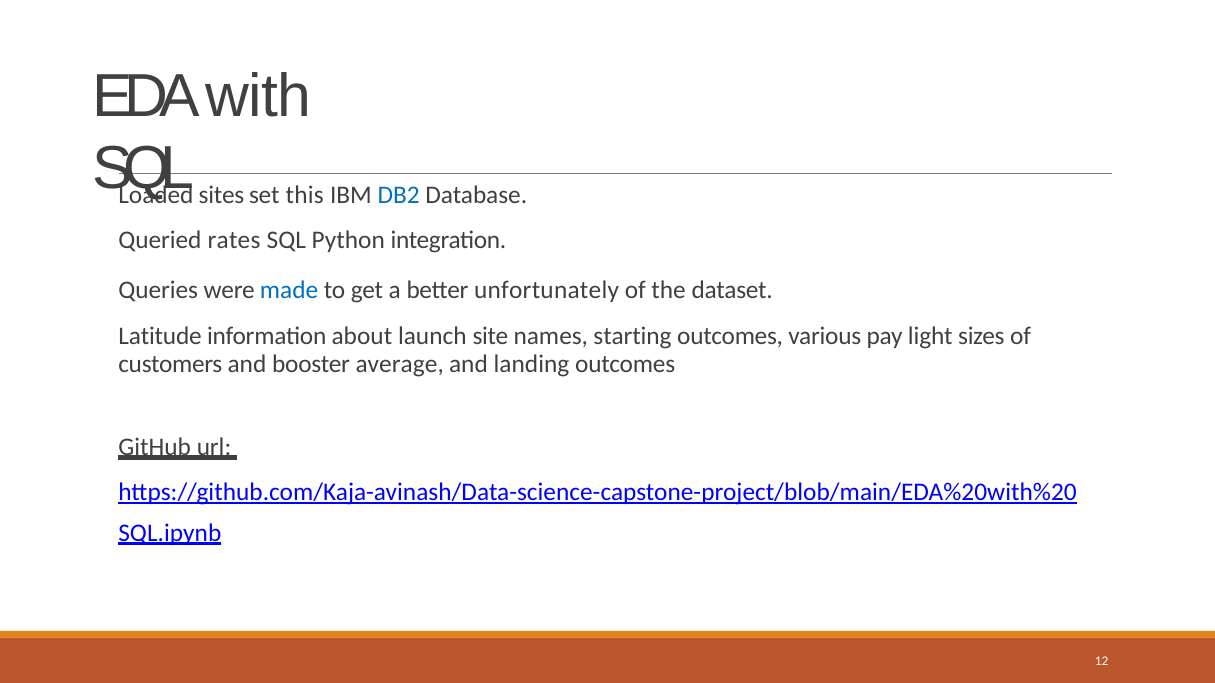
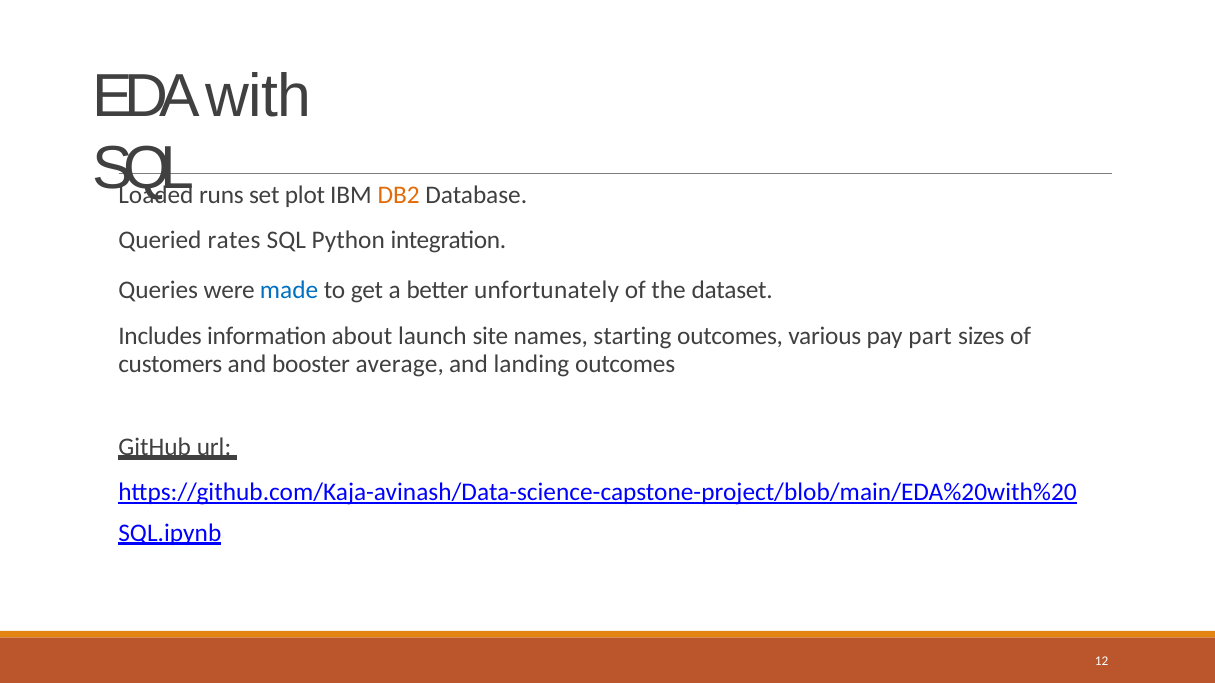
sites: sites -> runs (221, 195)
this: this -> plot (305, 195)
DB2 colour: blue -> orange (399, 195)
Latitude: Latitude -> Includes (160, 336)
light: light -> part (930, 336)
